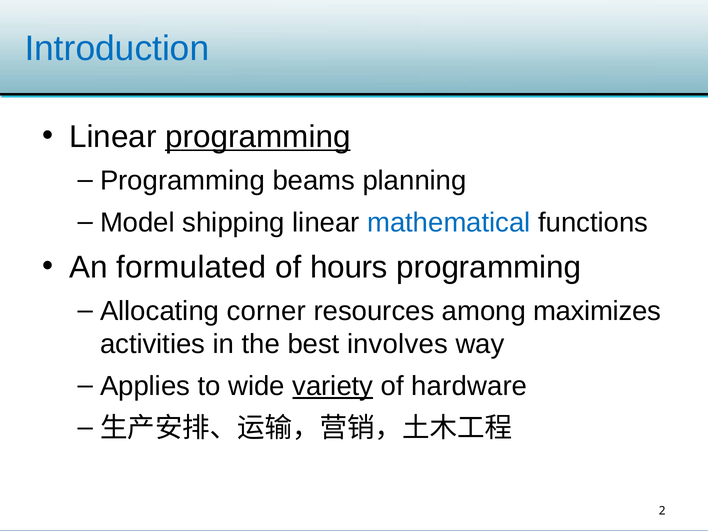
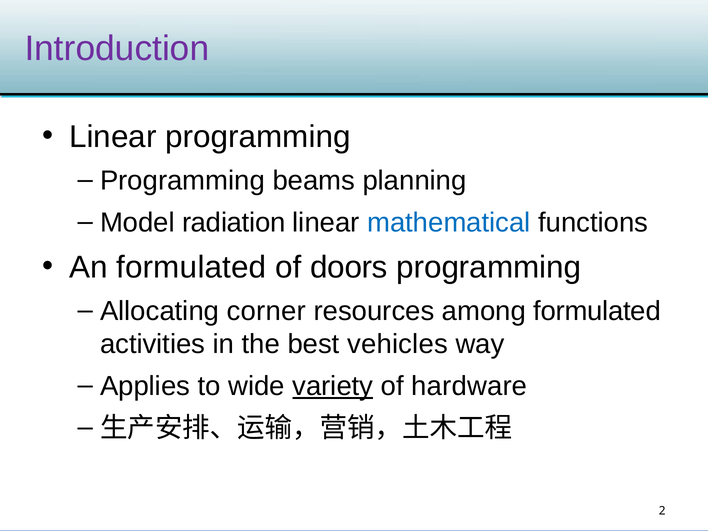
Introduction colour: blue -> purple (117, 49)
programming underline: present -> none (258, 137)
shipping: shipping -> radiation (234, 223)
hours: hours -> doors (349, 267)
among maximizes: maximizes -> formulated (597, 311)
involves: involves -> vehicles (398, 344)
